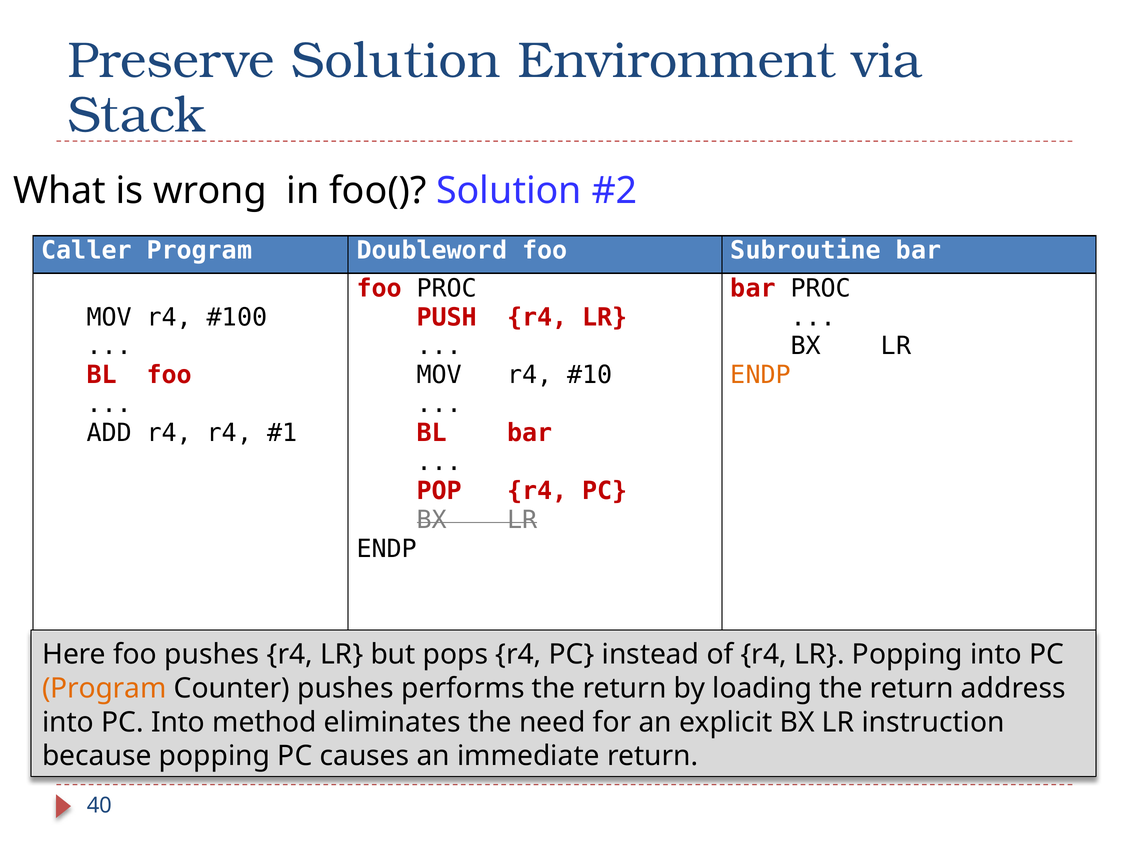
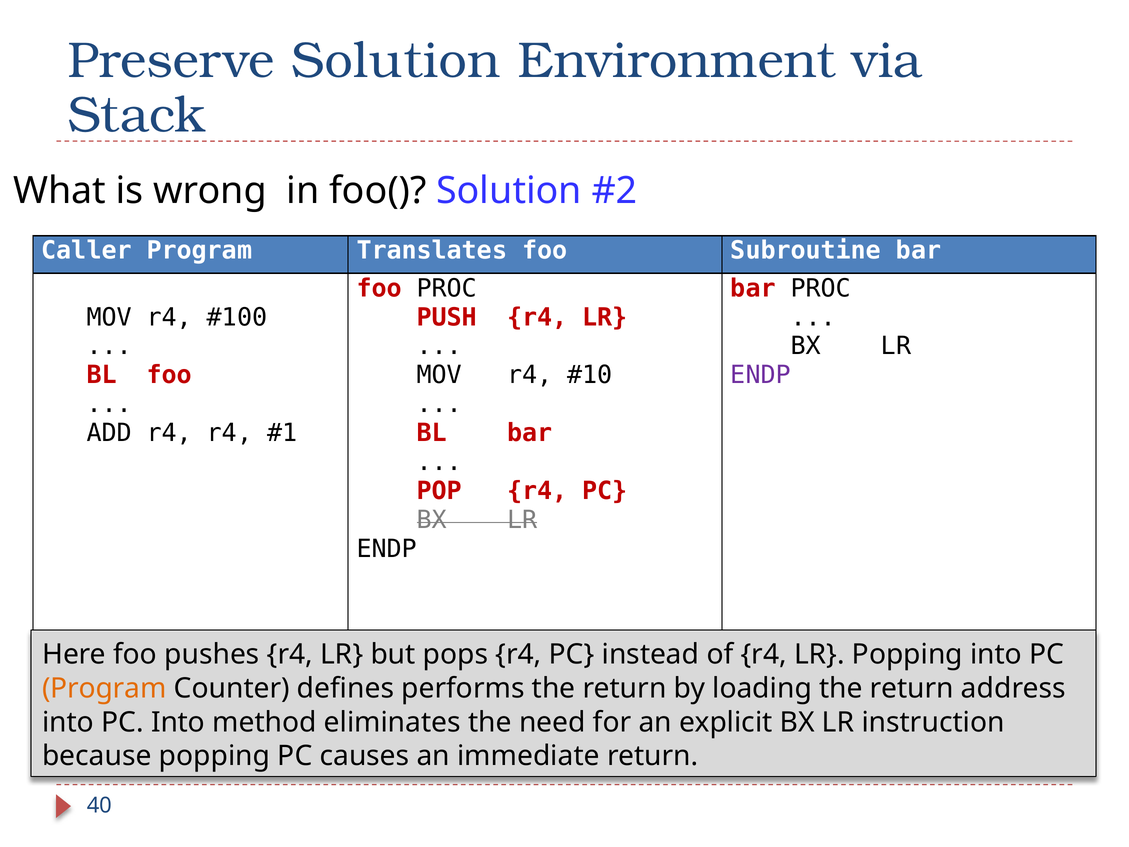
Doubleword: Doubleword -> Translates (432, 251)
ENDP colour: orange -> purple (761, 375)
Counter pushes: pushes -> defines (346, 688)
